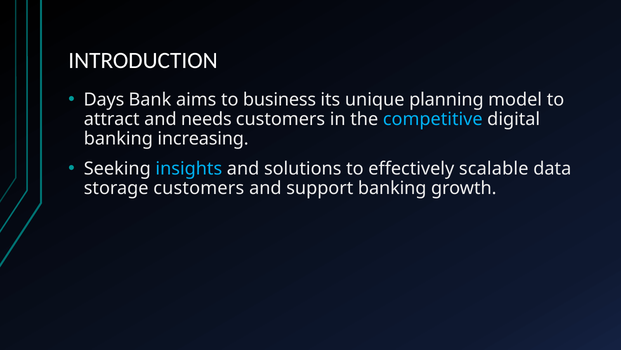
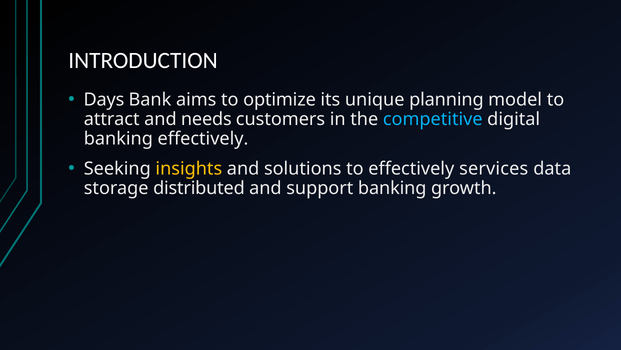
business: business -> optimize (280, 99)
banking increasing: increasing -> effectively (203, 139)
insights colour: light blue -> yellow (189, 168)
scalable: scalable -> services (494, 168)
storage customers: customers -> distributed (199, 188)
